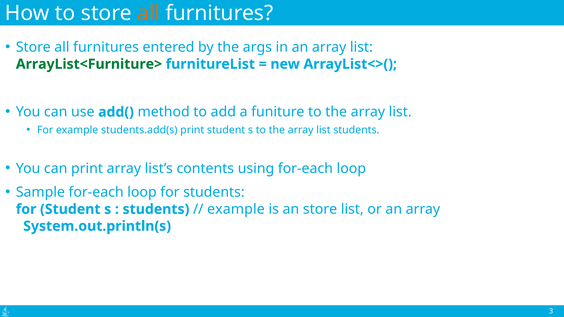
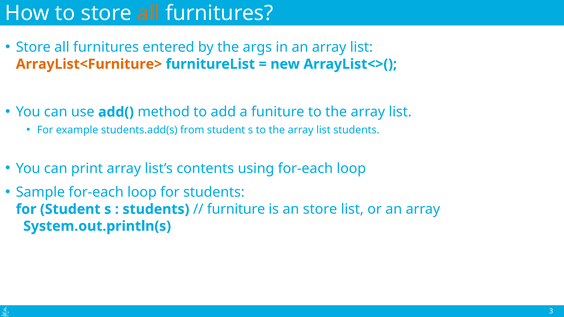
ArrayList<Furniture> colour: green -> orange (89, 64)
students.add(s print: print -> from (192, 130)
example: example -> furniture (236, 209)
